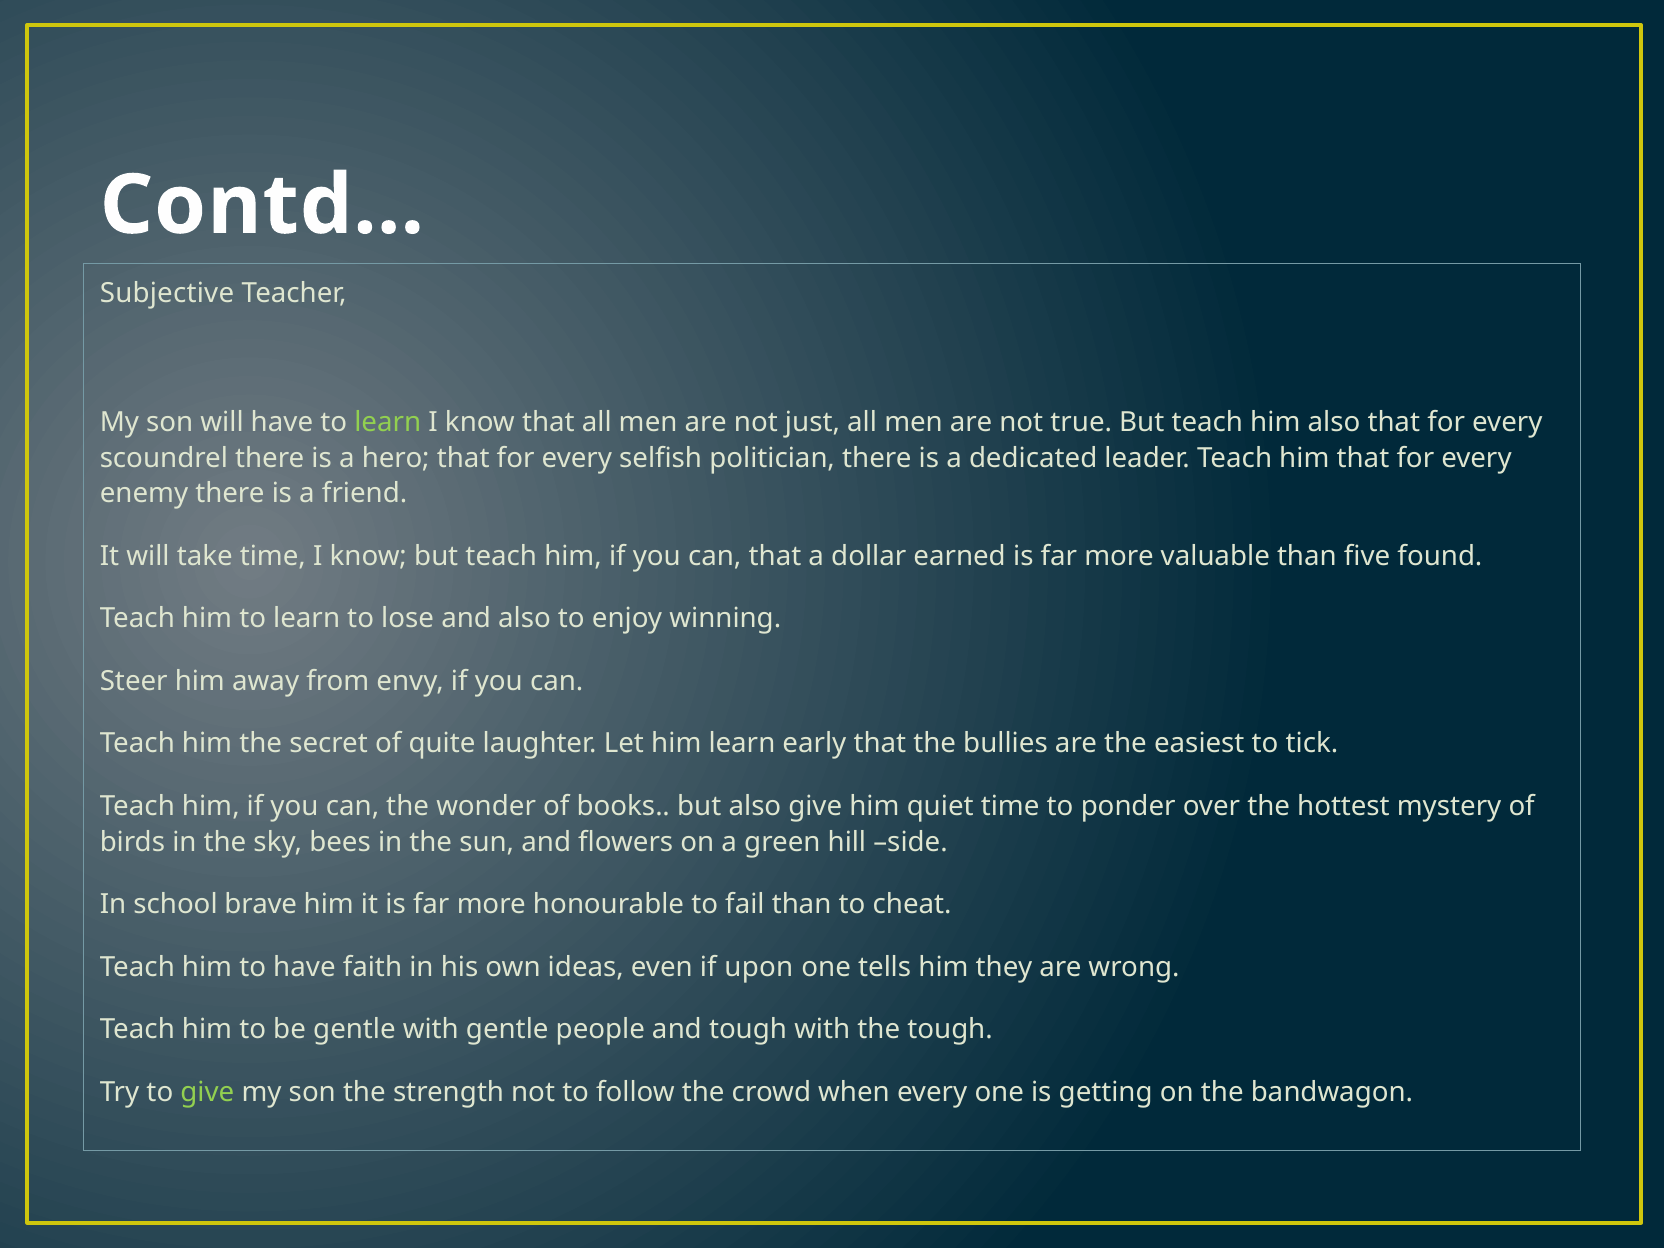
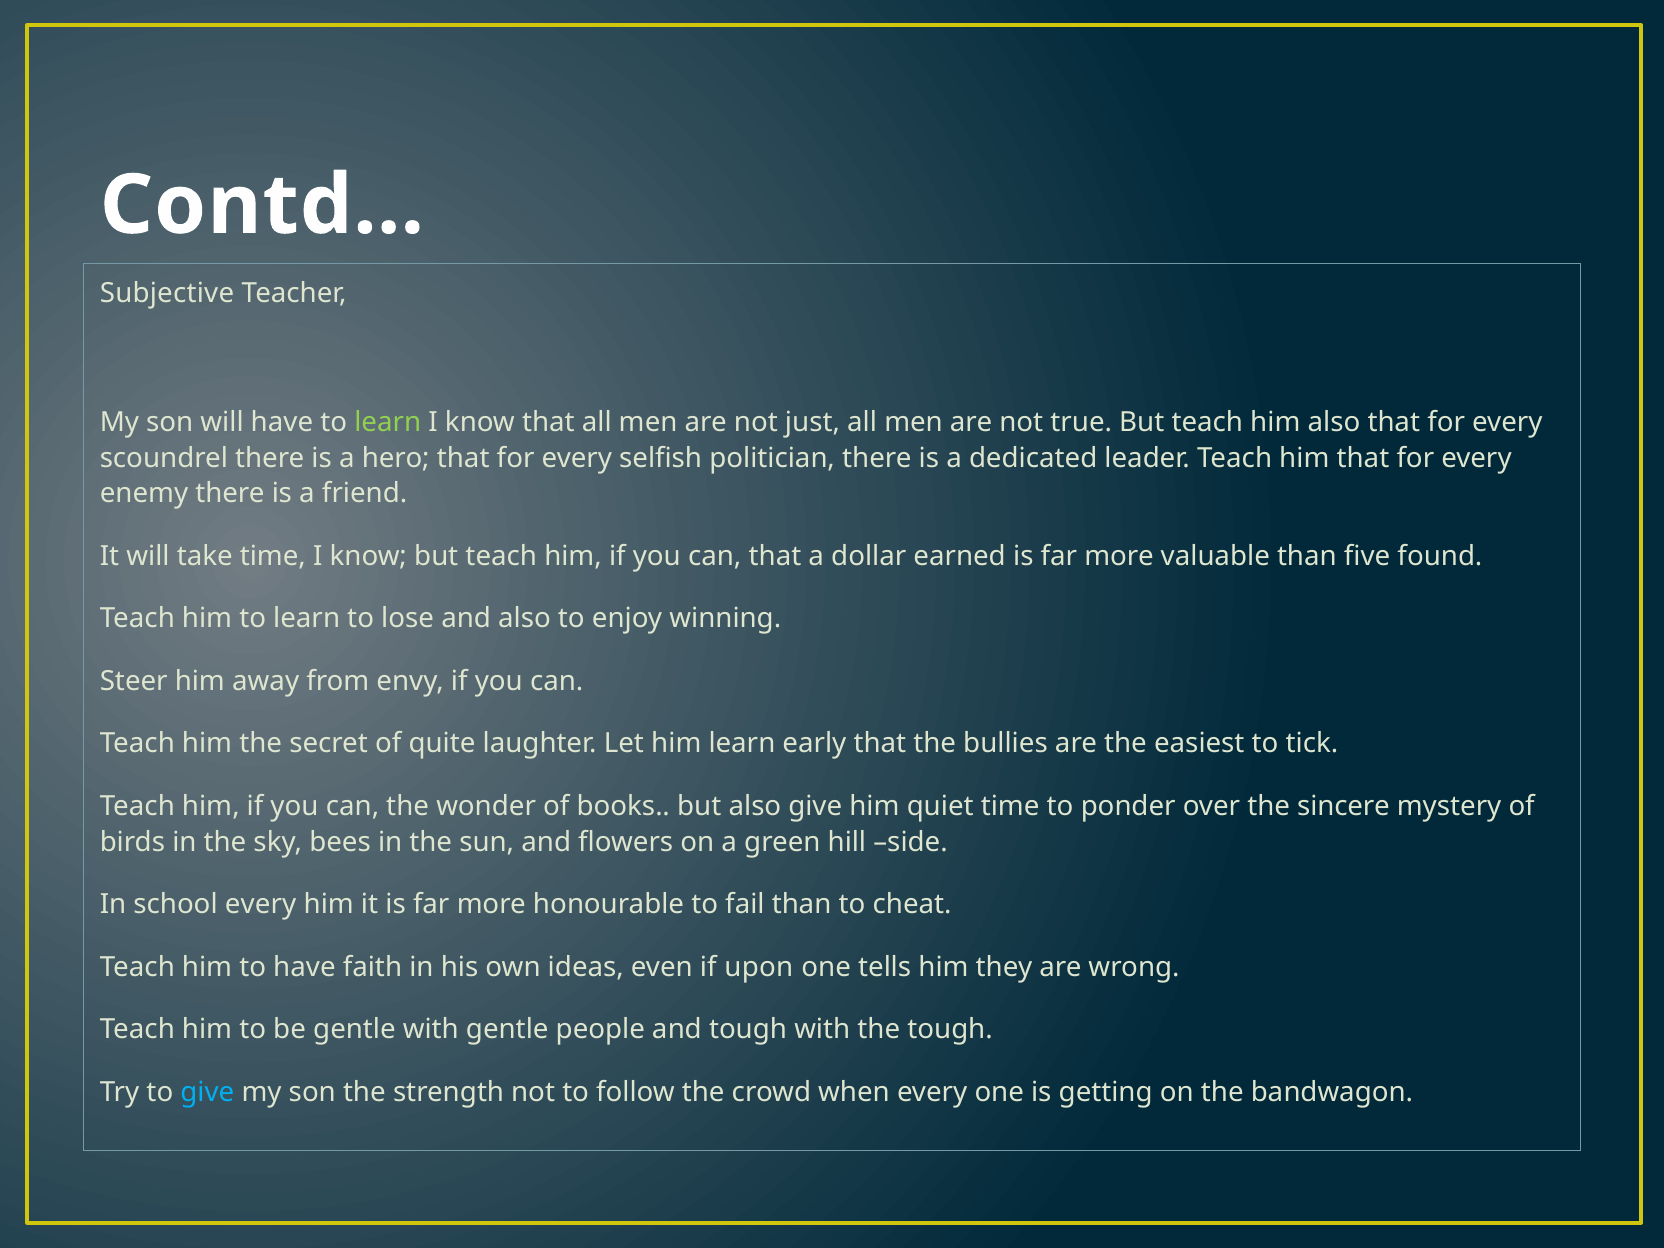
hottest: hottest -> sincere (1344, 806)
school brave: brave -> every (261, 905)
give colour: light green -> light blue (207, 1092)
